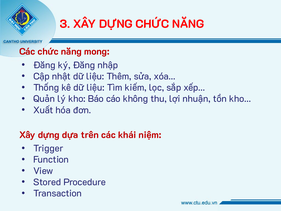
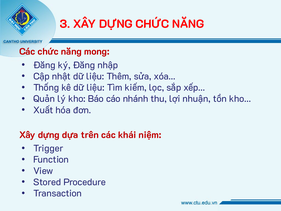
không: không -> nhánh (136, 99)
